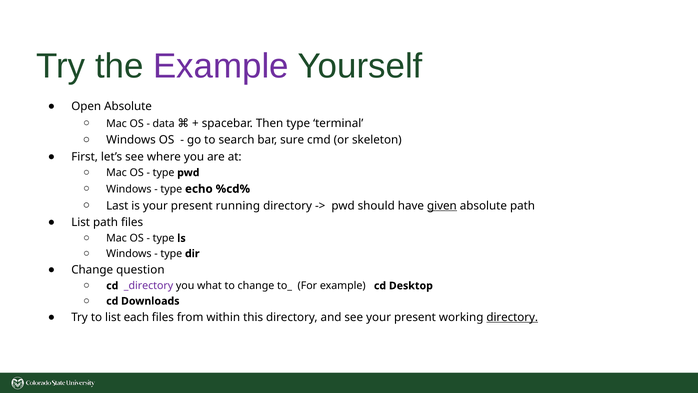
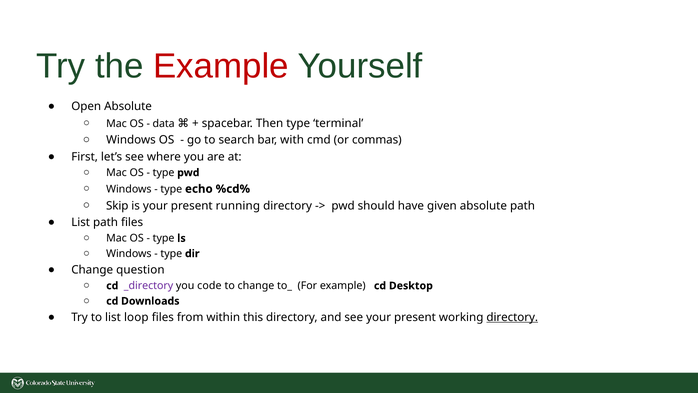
Example colour: purple -> red (221, 66)
sure: sure -> with (292, 140)
skeleton: skeleton -> commas (377, 140)
Last: Last -> Skip (117, 205)
given underline: present -> none (442, 205)
what: what -> code (209, 286)
each: each -> loop (136, 317)
